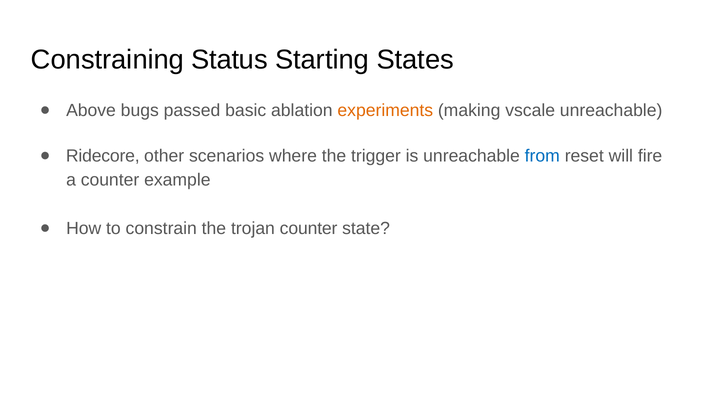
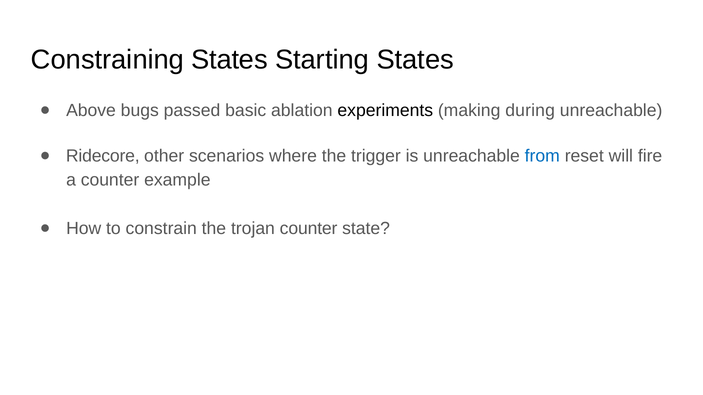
Constraining Status: Status -> States (229, 60)
experiments colour: orange -> black (385, 111)
vscale: vscale -> during (530, 111)
